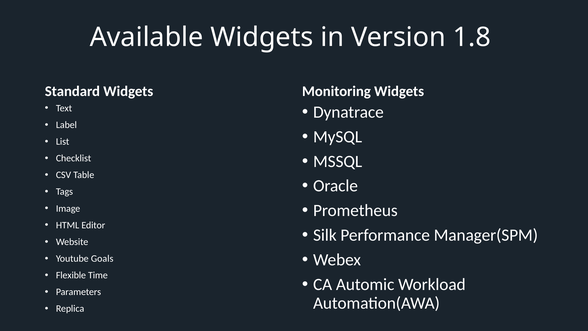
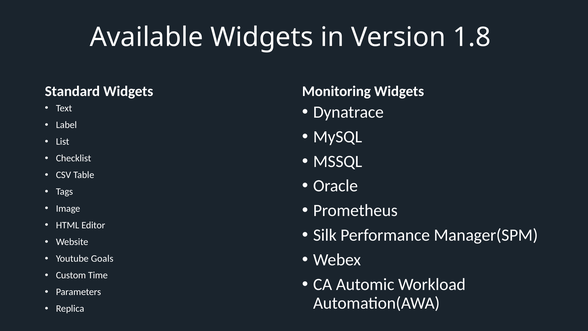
Flexible: Flexible -> Custom (71, 275)
